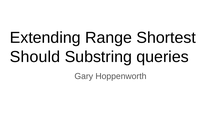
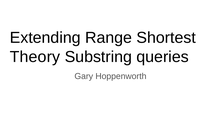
Should: Should -> Theory (35, 57)
